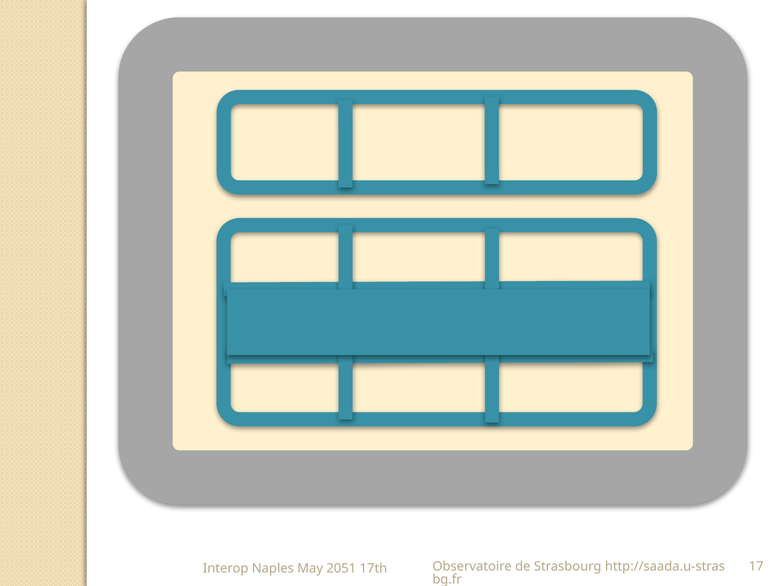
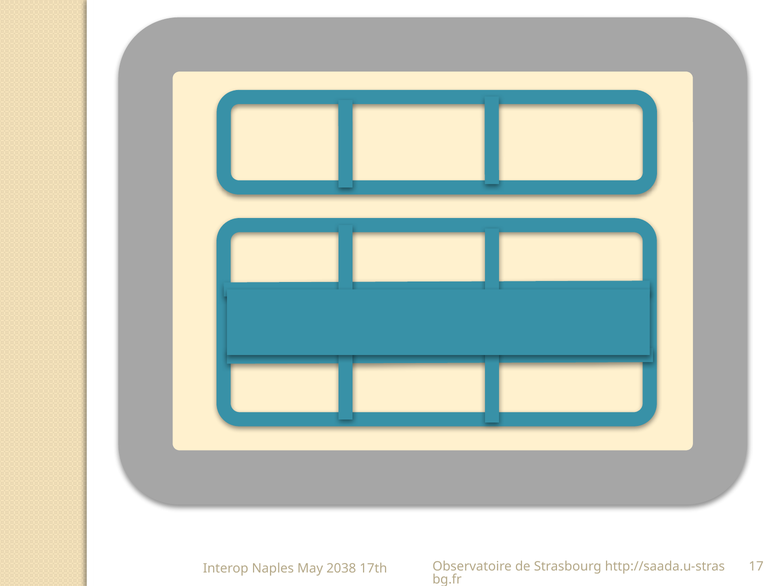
2051: 2051 -> 2038 (341, 569)
